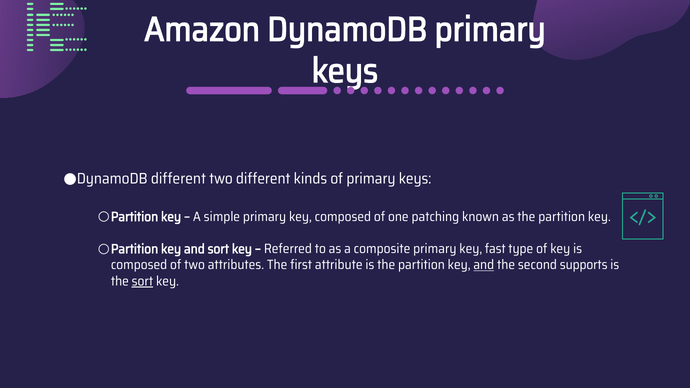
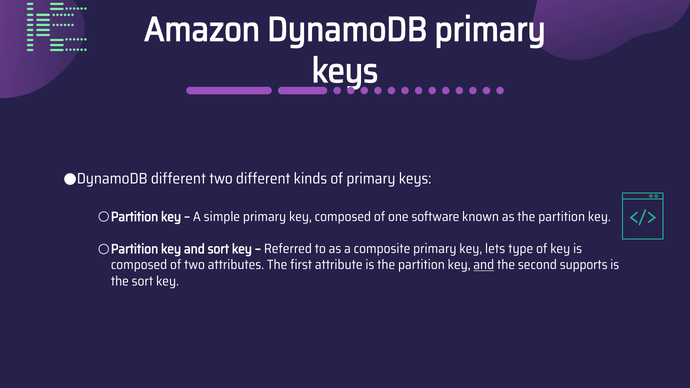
patching: patching -> software (435, 217)
fast: fast -> lets (495, 249)
sort underline: present -> none (142, 281)
